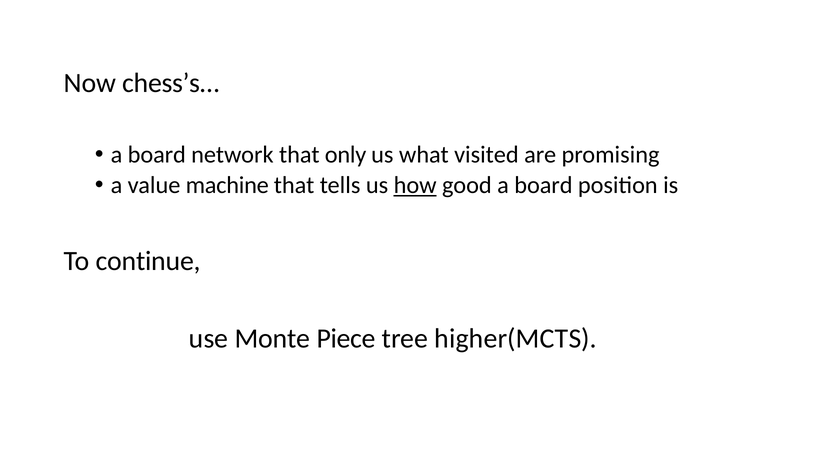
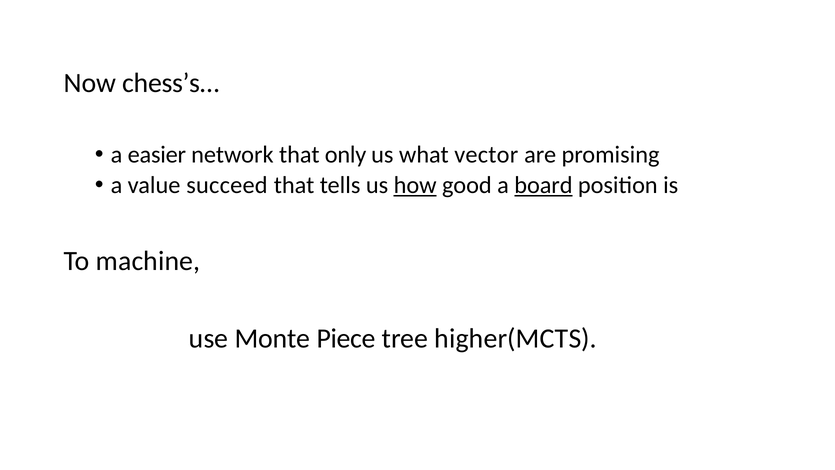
board: board -> easier (157, 154)
visited: visited -> vector (486, 154)
machine: machine -> succeed (227, 185)
board underline: none -> present (543, 185)
continue: continue -> machine (148, 261)
